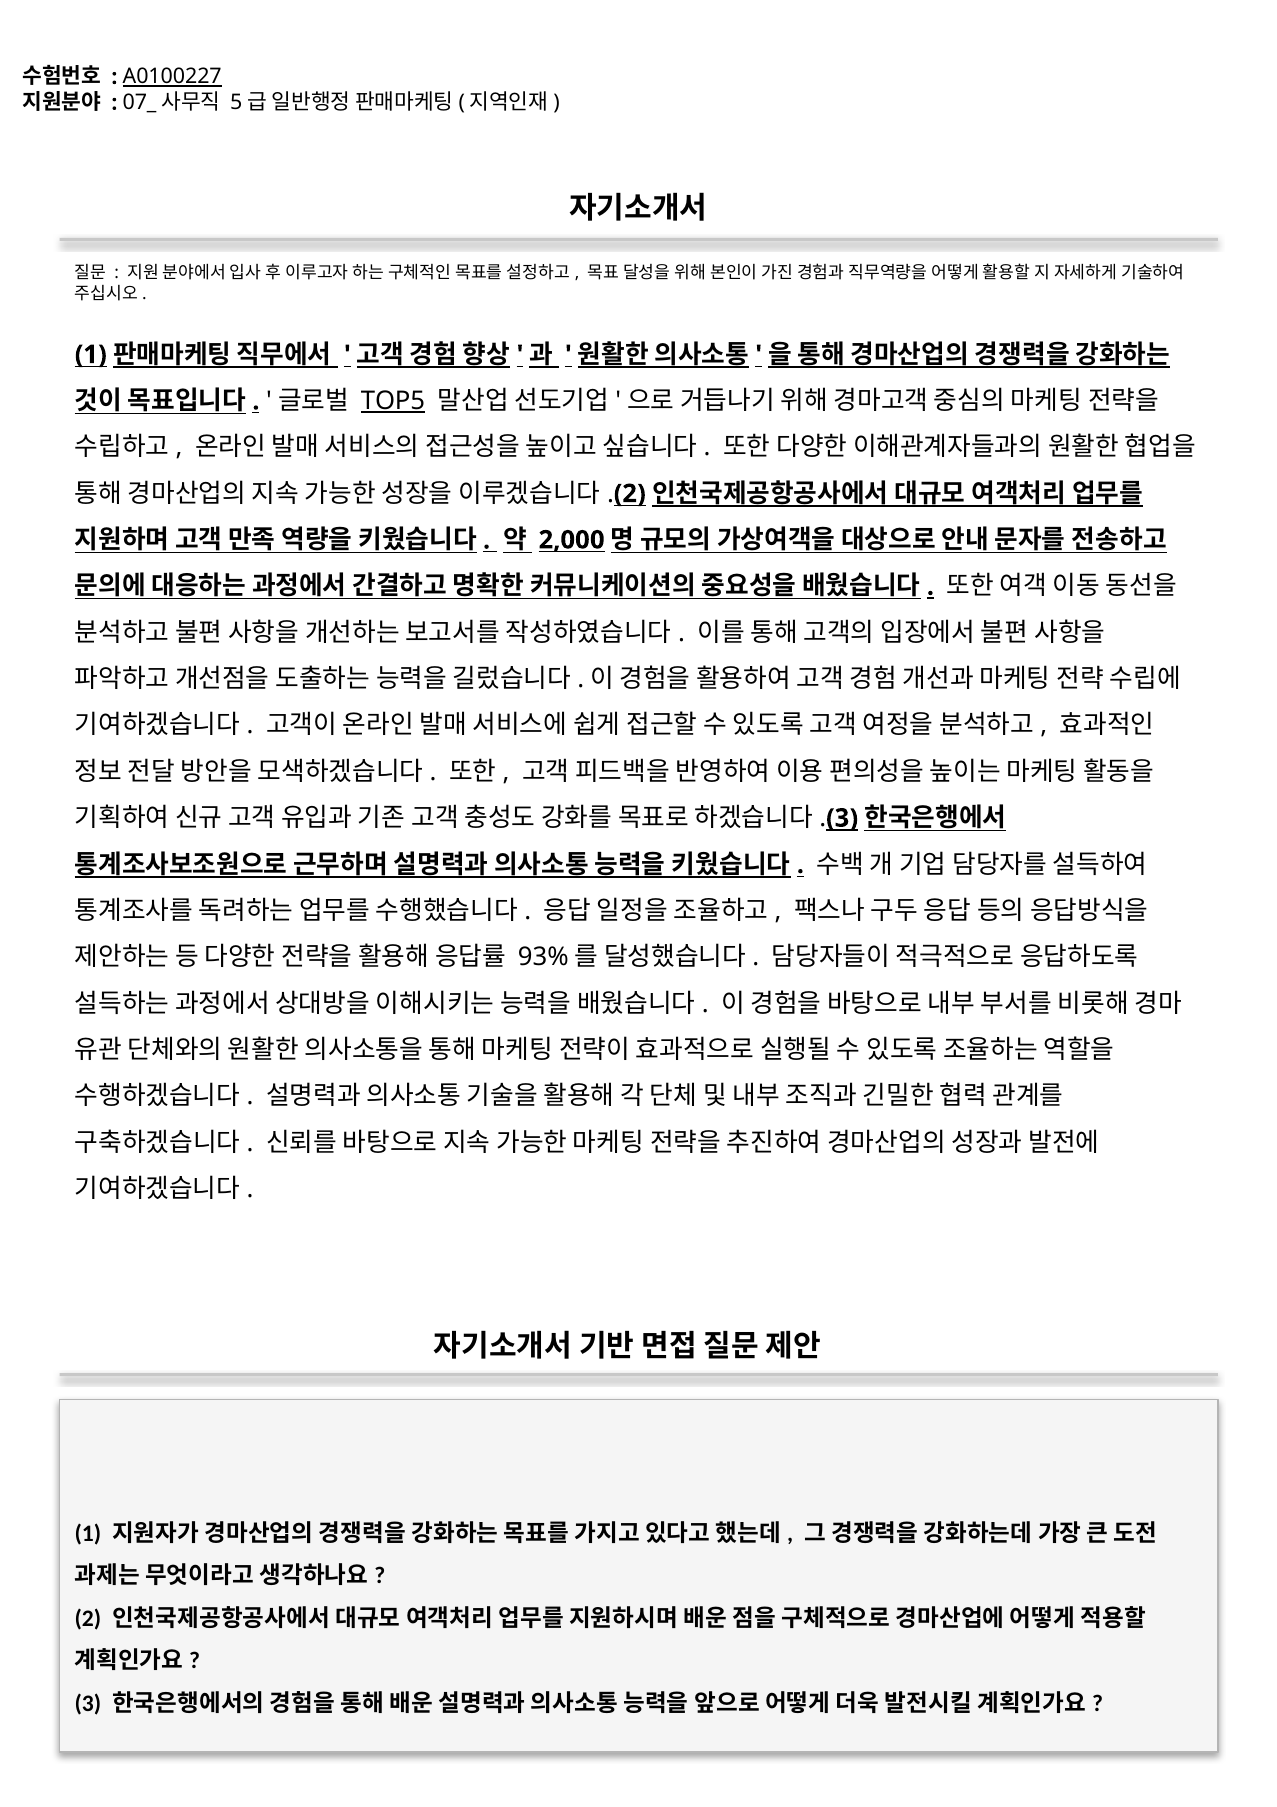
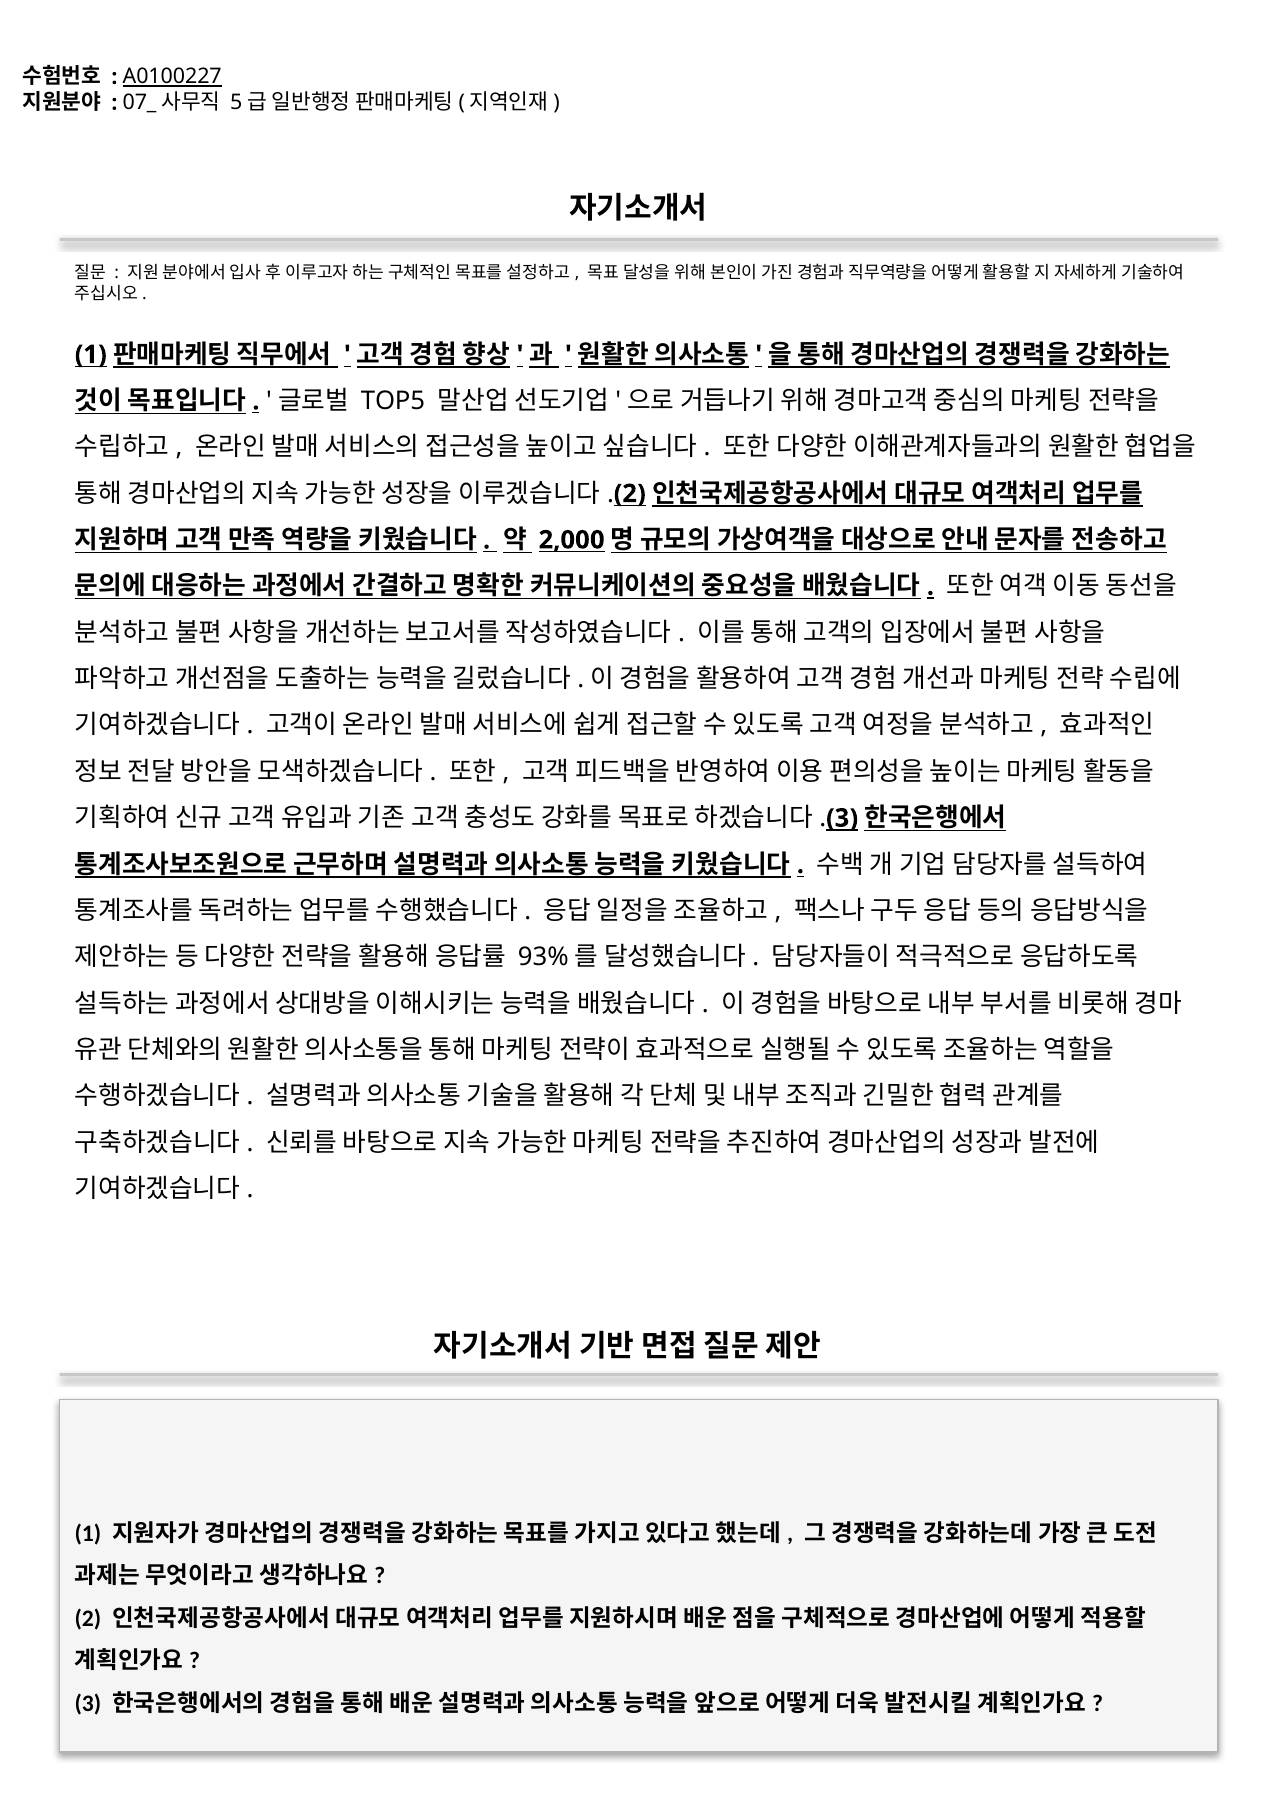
TOP5 underline: present -> none (393, 401)
